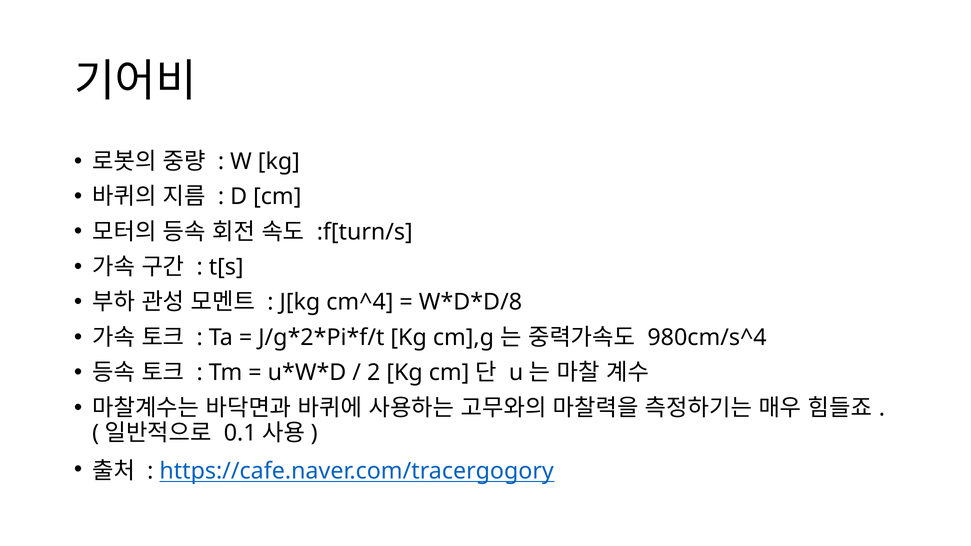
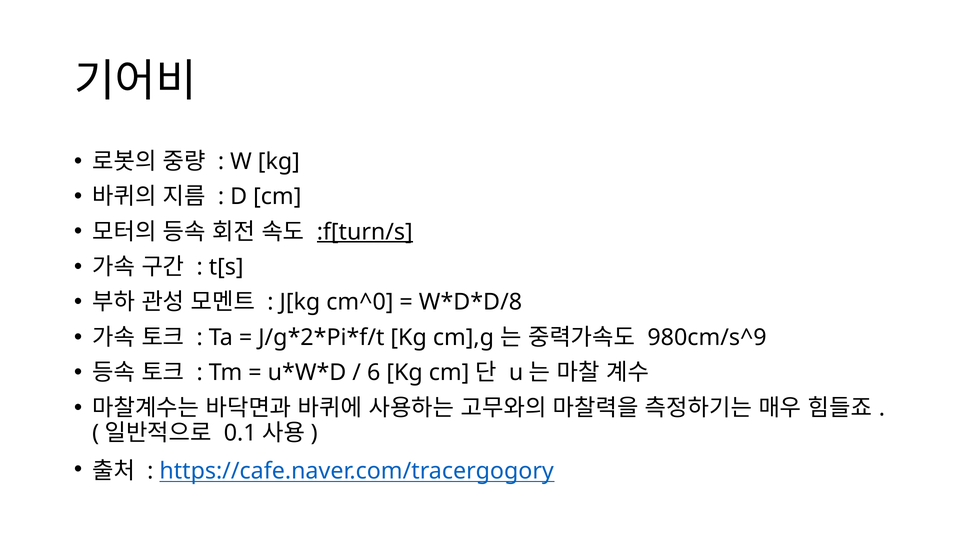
:f[turn/s underline: none -> present (365, 232)
cm^4: cm^4 -> cm^0 (360, 302)
980cm/s^4: 980cm/s^4 -> 980cm/s^9 (707, 338)
2: 2 -> 6 (374, 373)
